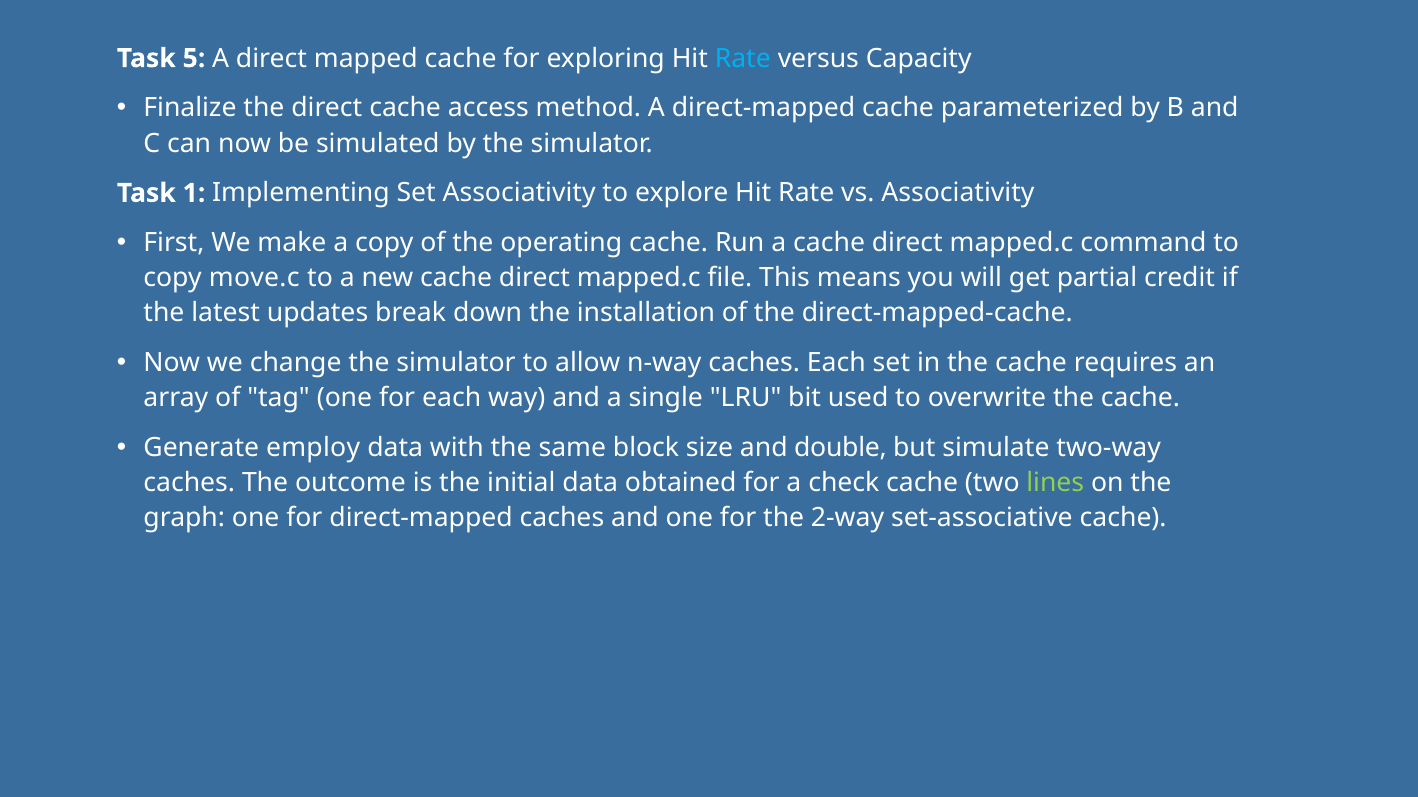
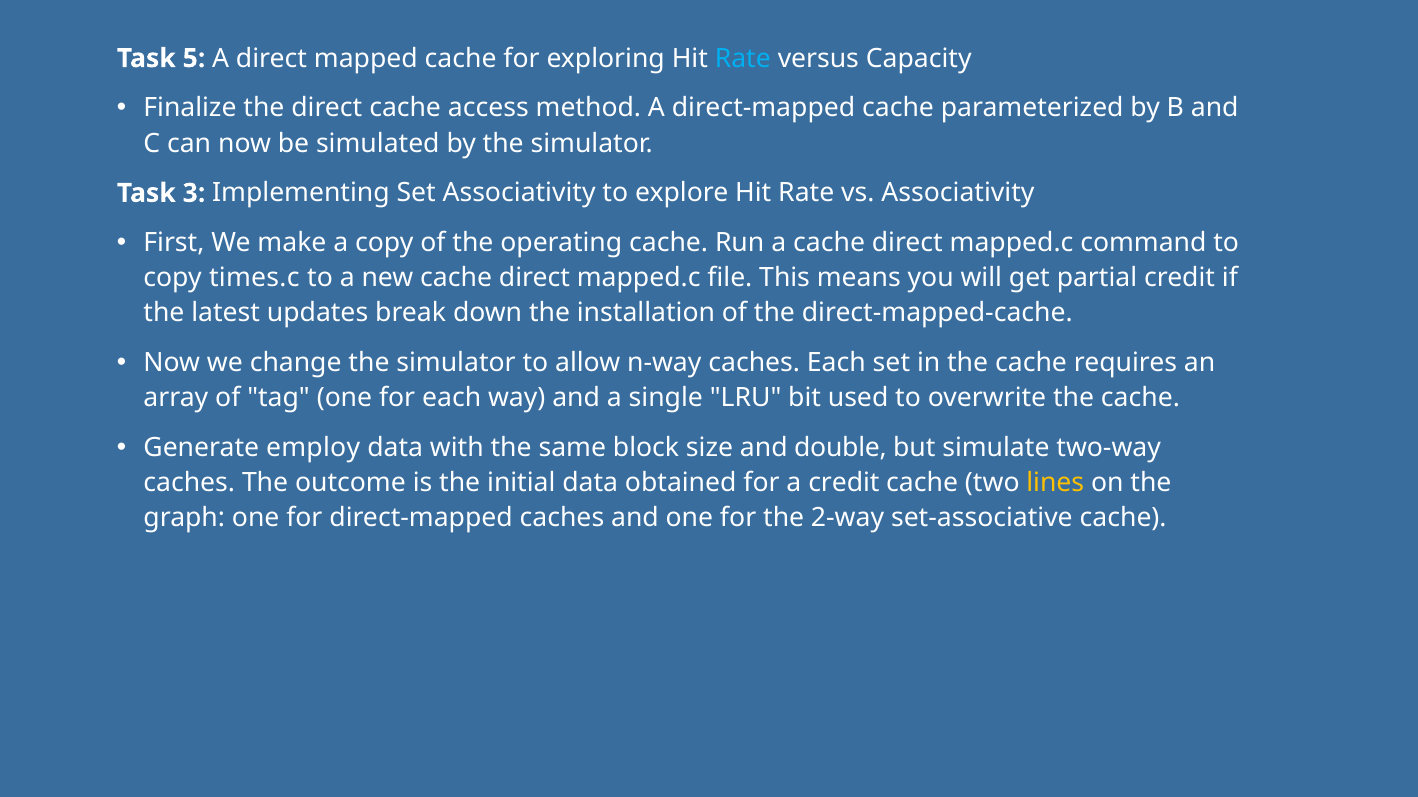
1: 1 -> 3 (194, 193)
move.c: move.c -> times.c (254, 278)
a check: check -> credit (844, 483)
lines colour: light green -> yellow (1055, 483)
